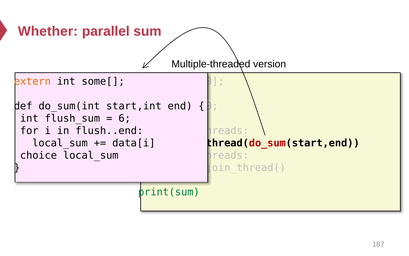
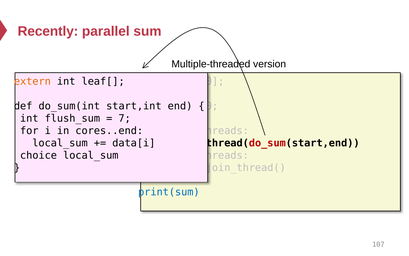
Whether: Whether -> Recently (48, 31)
some[: some[ -> leaf[ (103, 82)
6: 6 -> 7 (125, 118)
flush..end: flush..end -> cores..end (109, 131)
print(sum colour: green -> blue (169, 192)
